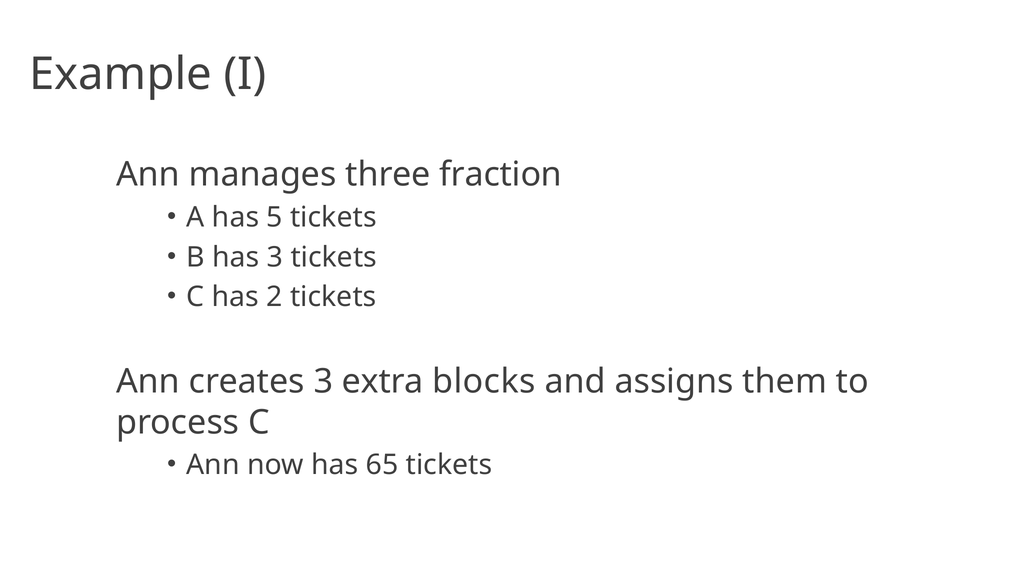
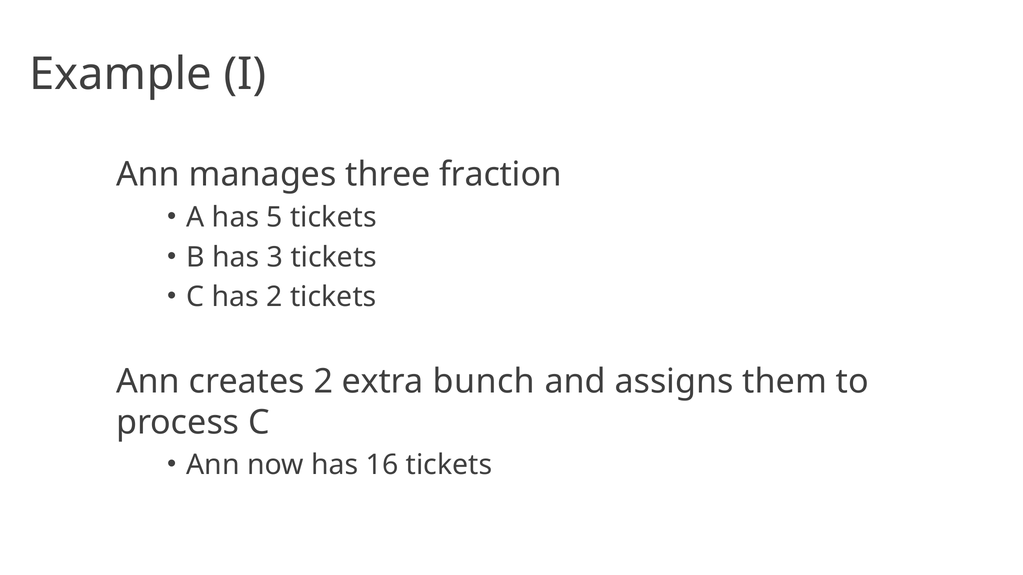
creates 3: 3 -> 2 (323, 382)
blocks: blocks -> bunch (484, 382)
65: 65 -> 16 (382, 465)
